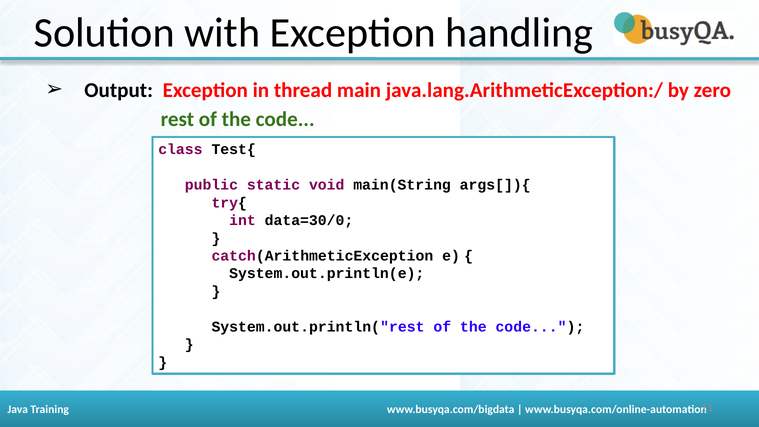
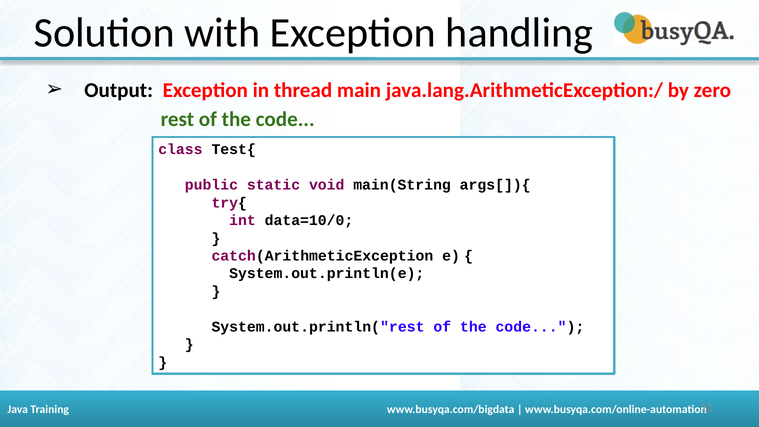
data=30/0: data=30/0 -> data=10/0 (309, 220)
